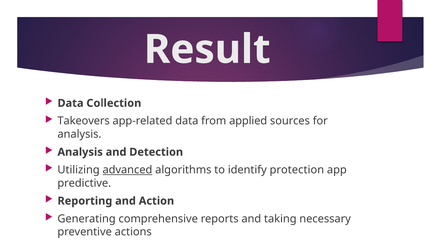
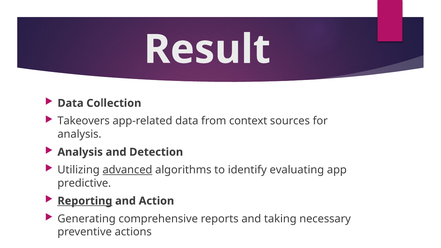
applied: applied -> context (248, 121)
protection: protection -> evaluating (297, 170)
Reporting underline: none -> present (85, 201)
